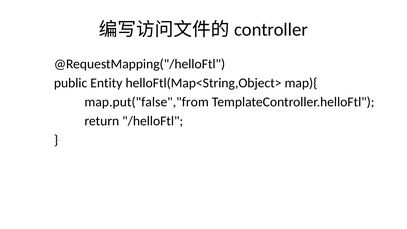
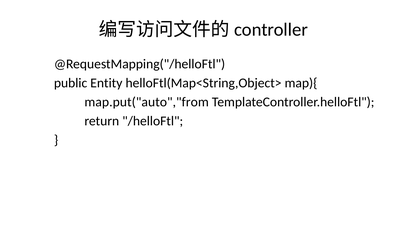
map.put("false","from: map.put("false","from -> map.put("auto","from (147, 102)
